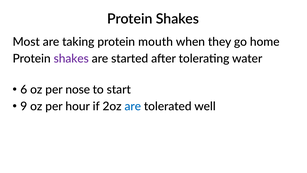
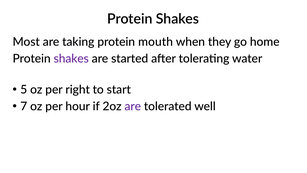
6: 6 -> 5 (24, 90)
nose: nose -> right (78, 90)
9: 9 -> 7 (24, 106)
are colour: blue -> purple (133, 106)
